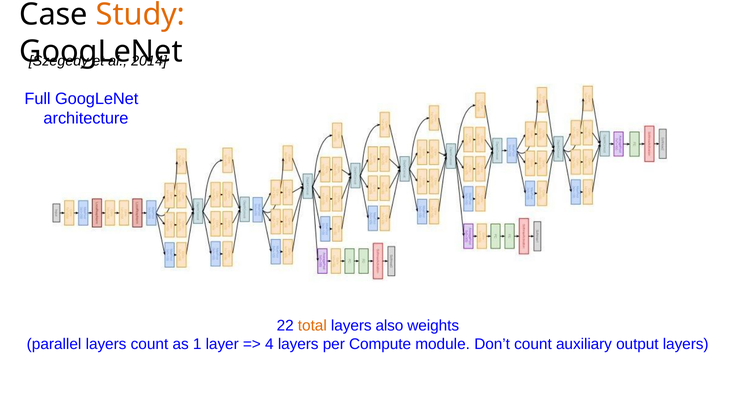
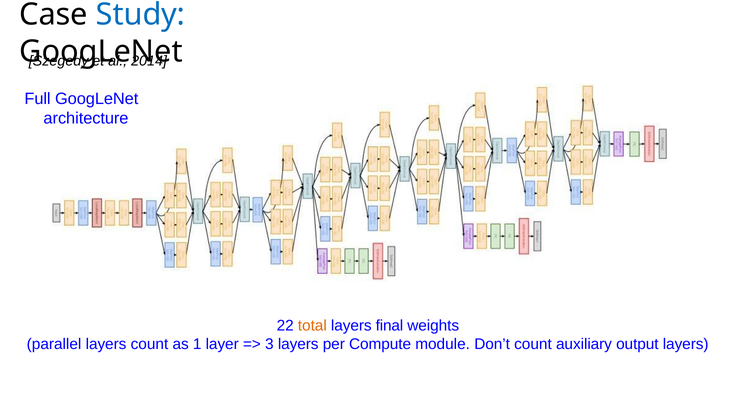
Study colour: orange -> blue (141, 15)
also: also -> final (389, 325)
4: 4 -> 3 (269, 344)
